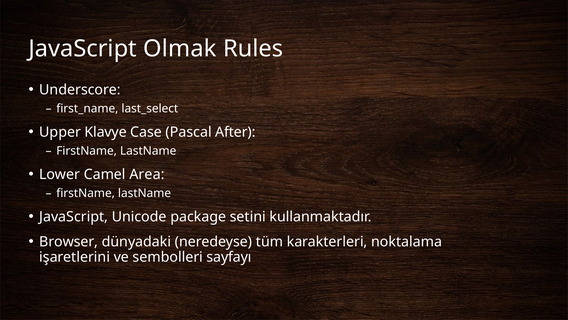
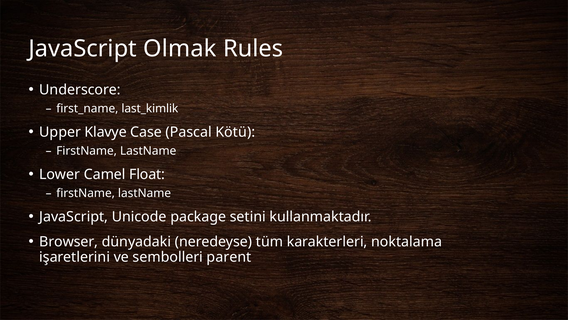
last_select: last_select -> last_kimlik (150, 108)
After: After -> Kötü (235, 132)
Area: Area -> Float (147, 174)
sayfayı: sayfayı -> parent (229, 257)
